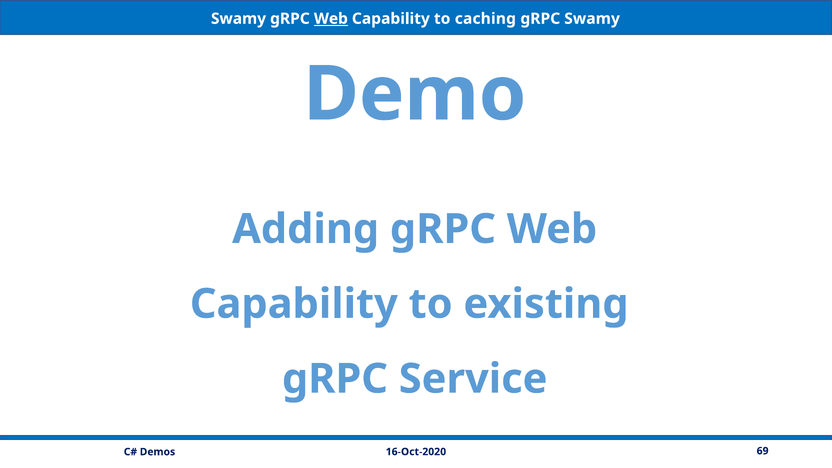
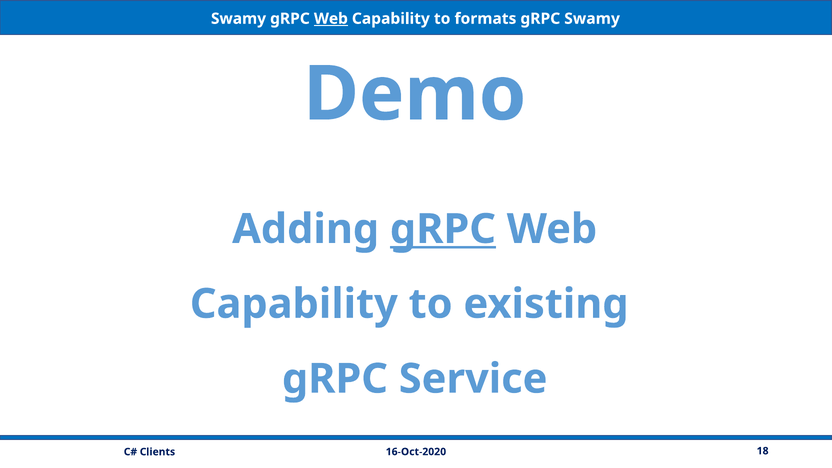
caching: caching -> formats (485, 19)
gRPC underline: none -> present (443, 229)
69: 69 -> 18 (763, 451)
Demos: Demos -> Clients (157, 452)
